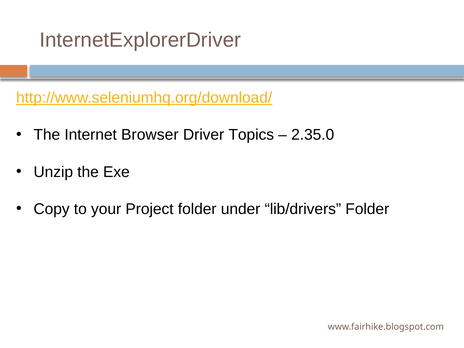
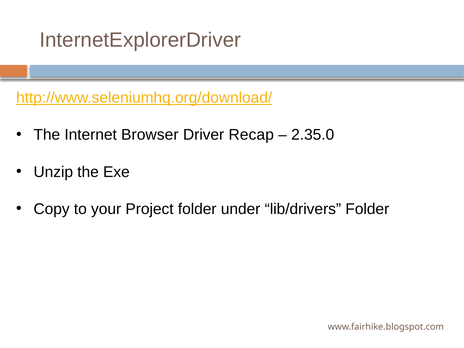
Topics: Topics -> Recap (251, 135)
